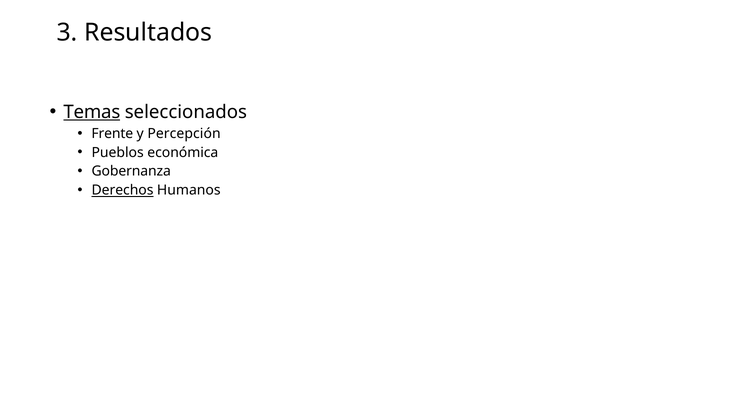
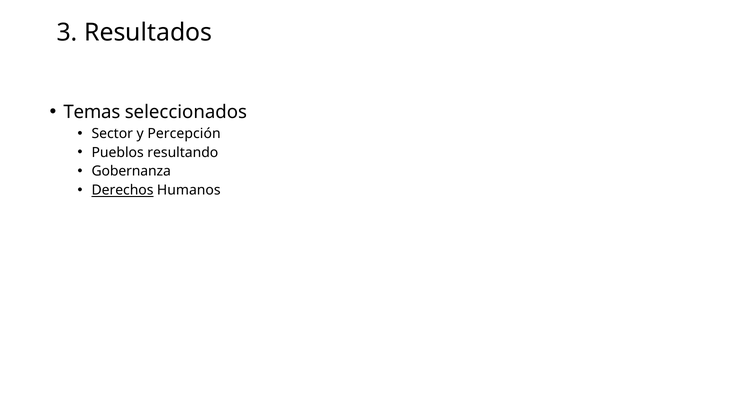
Temas underline: present -> none (92, 112)
Frente: Frente -> Sector (112, 133)
económica: económica -> resultando (183, 152)
